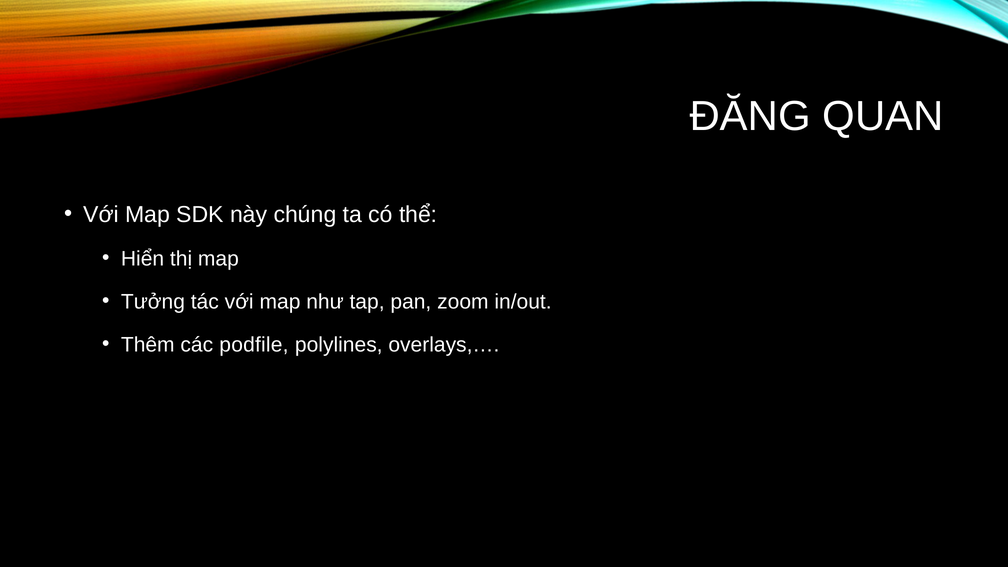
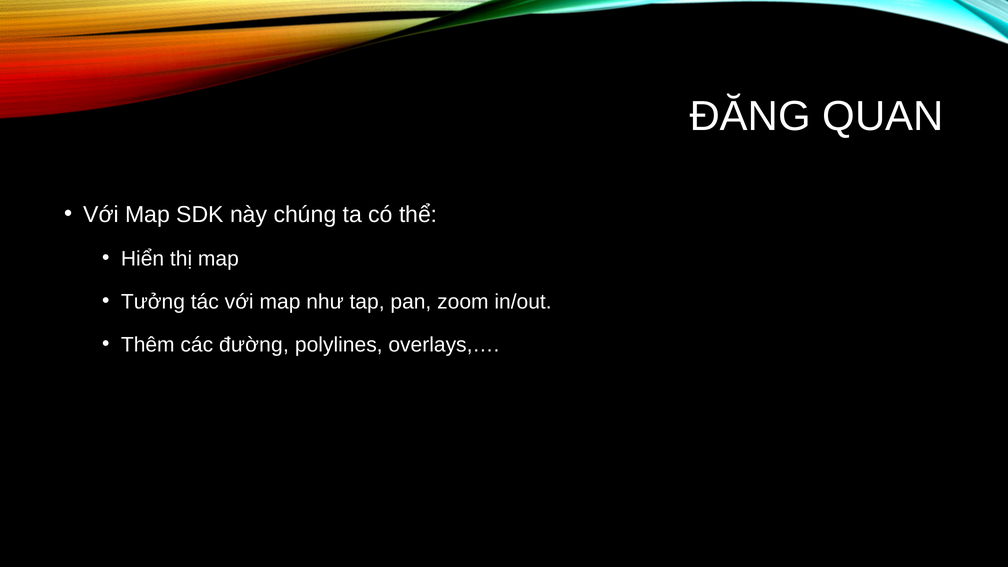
podfile: podfile -> đường (254, 345)
